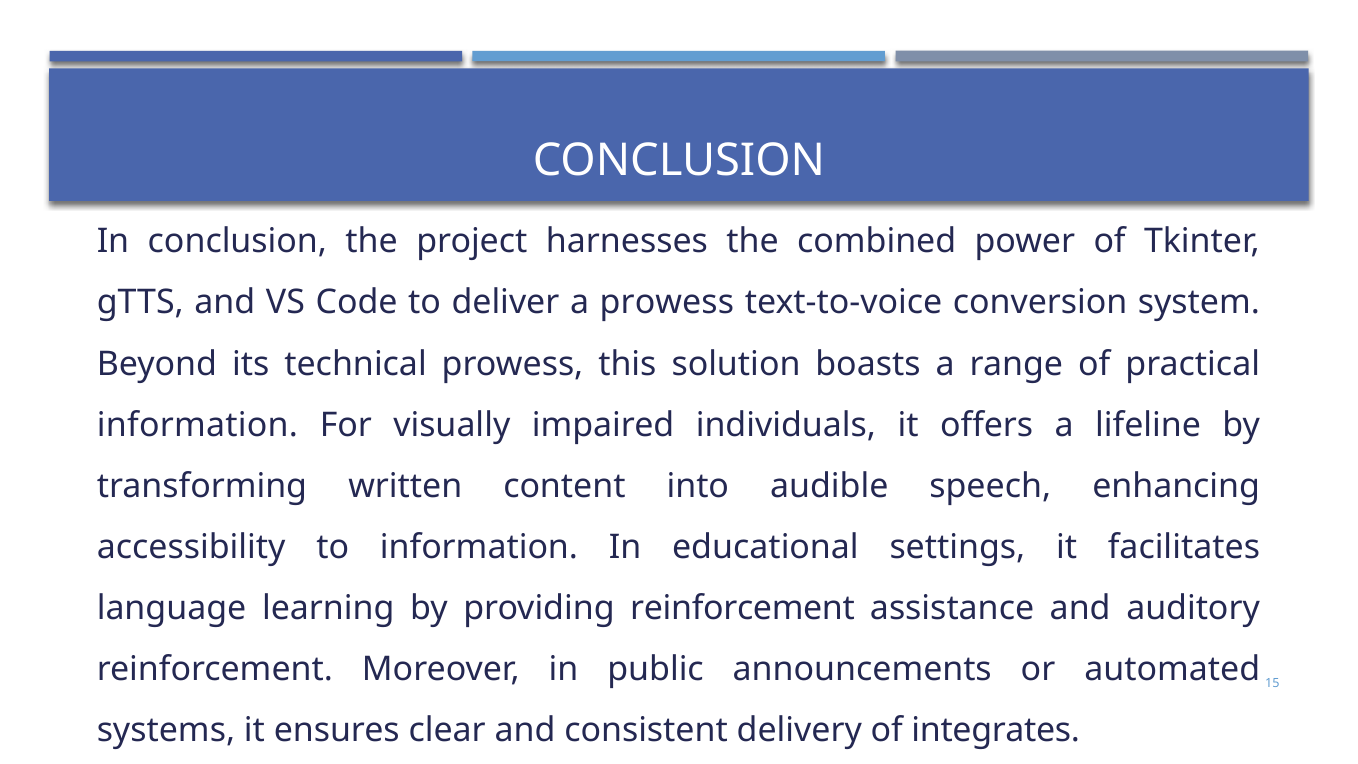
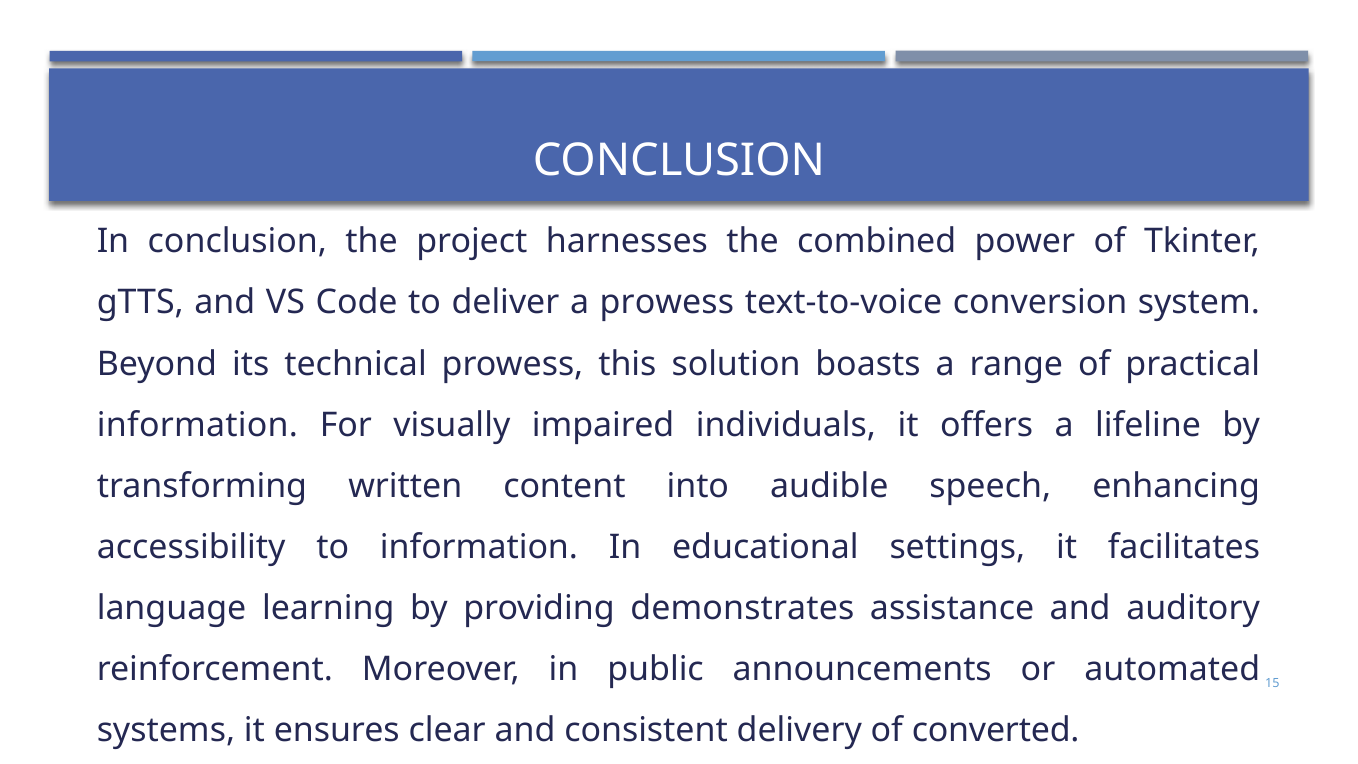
providing reinforcement: reinforcement -> demonstrates (742, 608)
integrates: integrates -> converted (996, 730)
